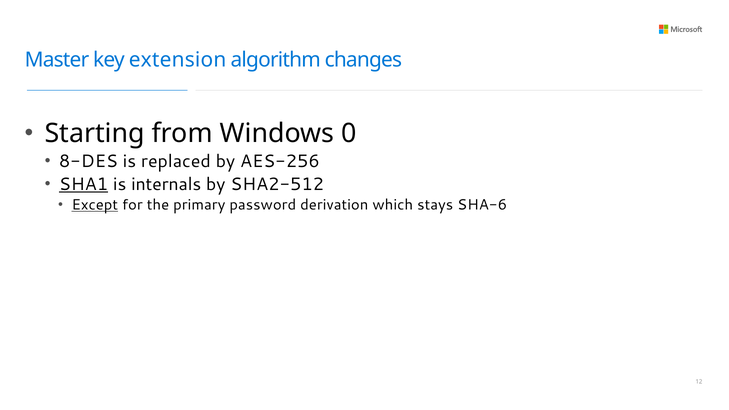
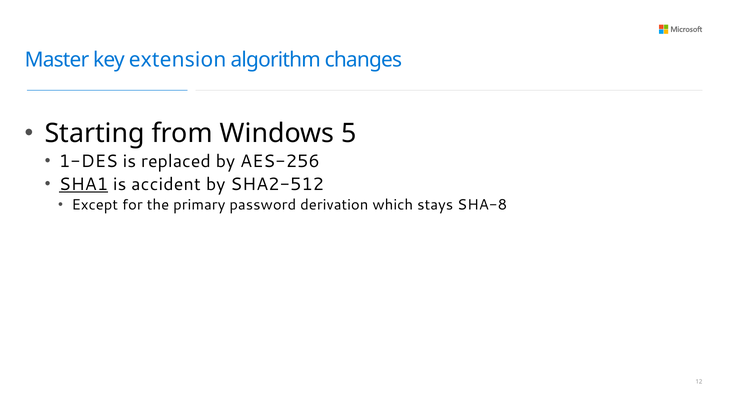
0: 0 -> 5 (349, 134)
8-DES: 8-DES -> 1-DES (88, 161)
internals: internals -> accident (166, 184)
Except underline: present -> none (95, 205)
SHA-6: SHA-6 -> SHA-8 (482, 205)
